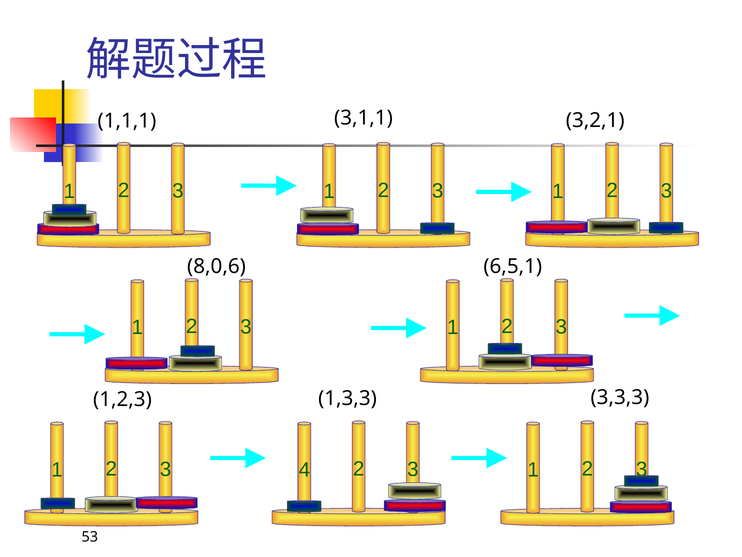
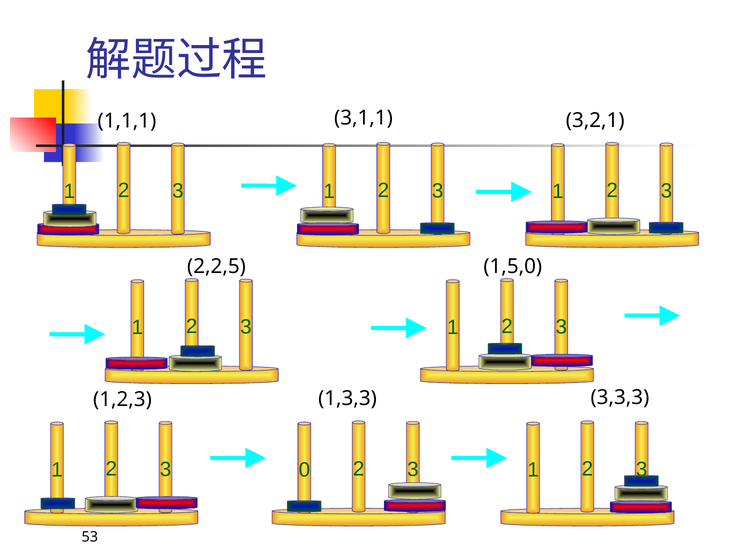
6,5,1: 6,5,1 -> 1,5,0 (513, 266)
8,0,6: 8,0,6 -> 2,2,5 (217, 266)
4: 4 -> 0 (304, 469)
